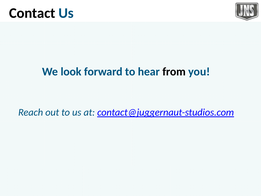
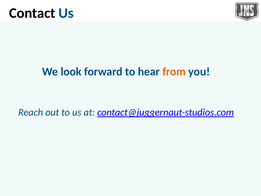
from colour: black -> orange (174, 71)
